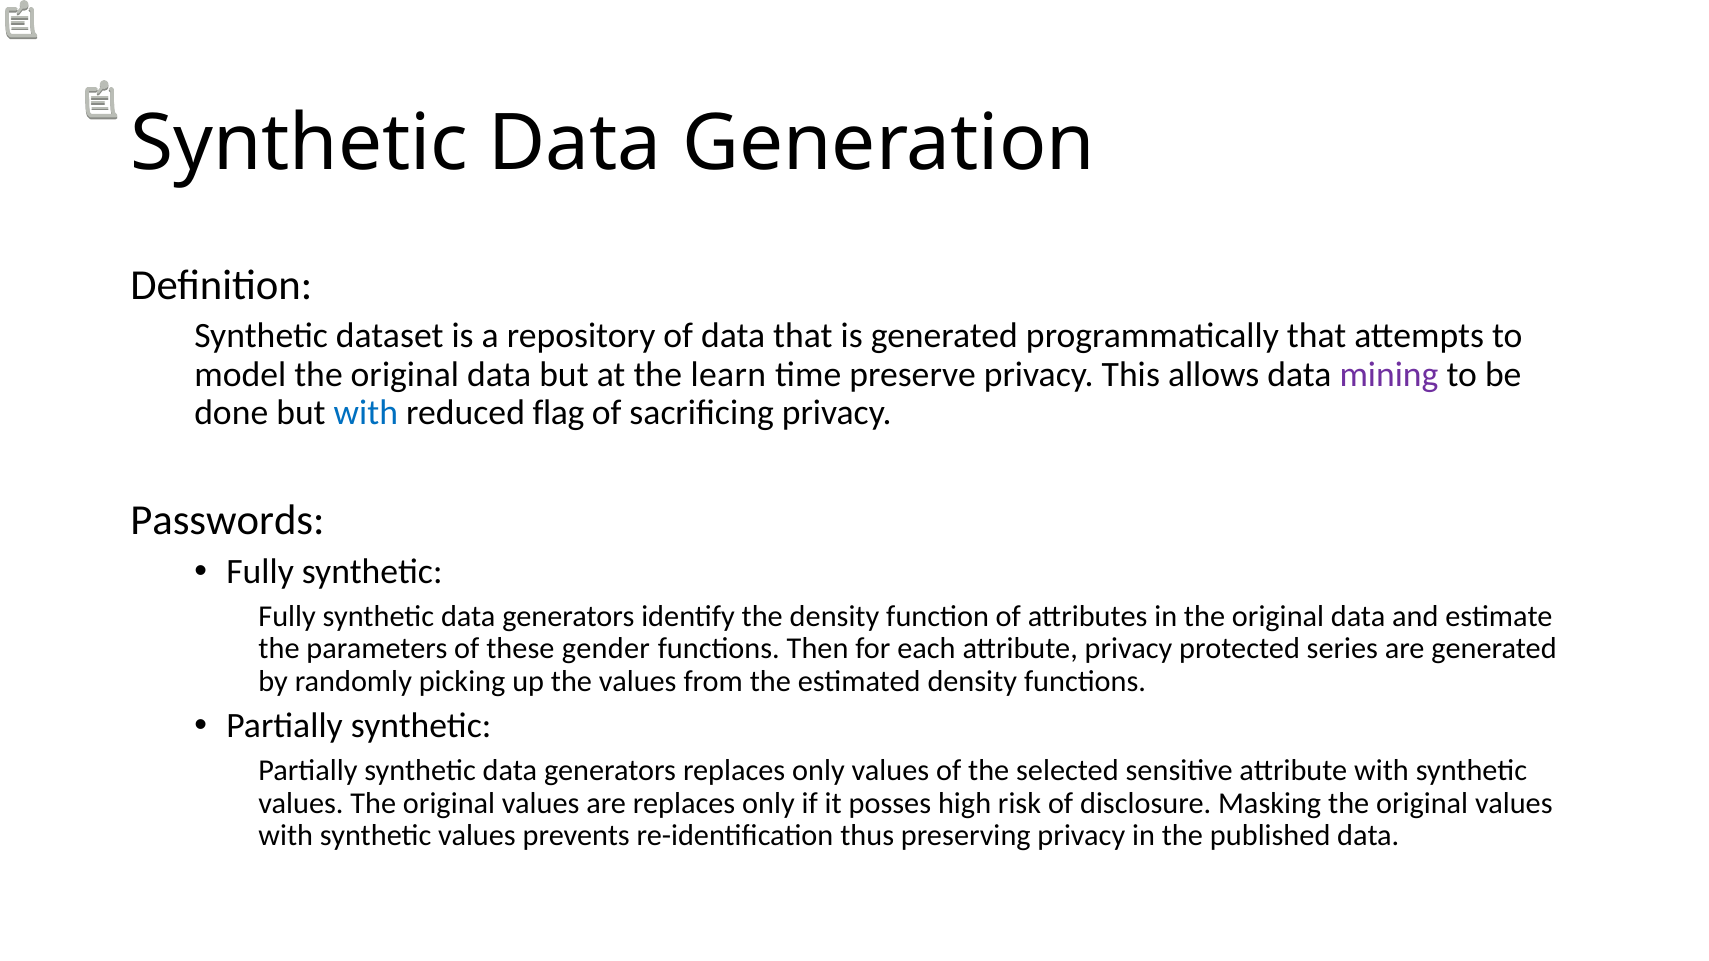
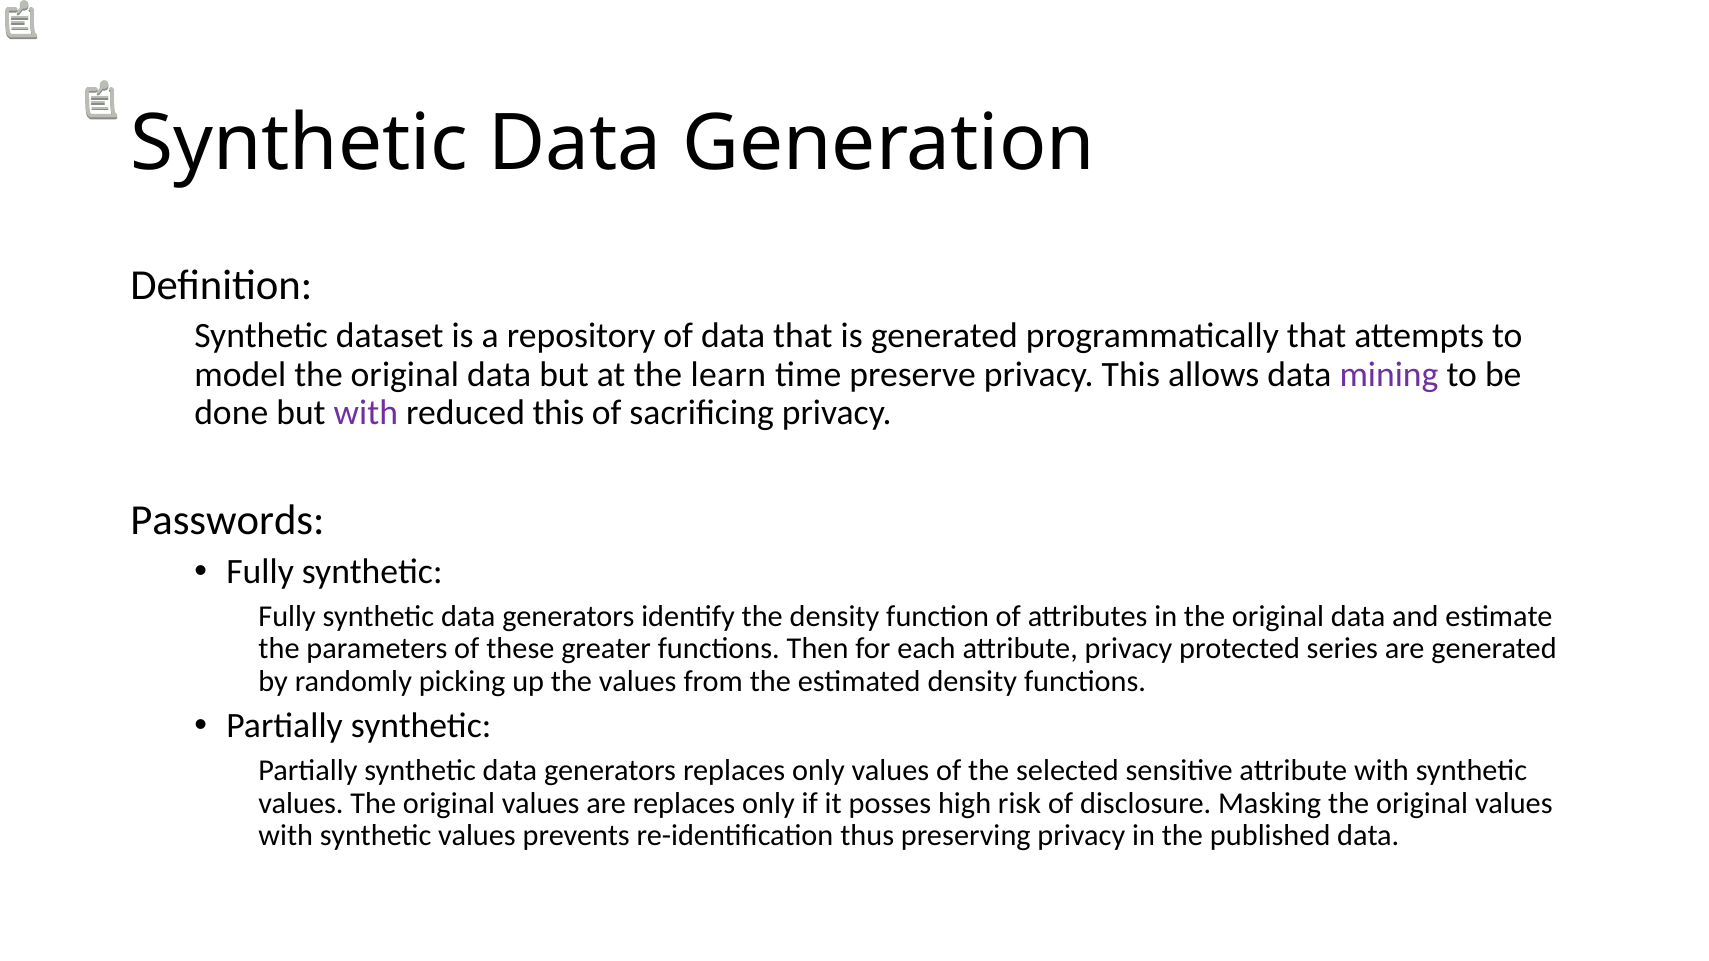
with colour: blue -> purple (366, 413)
reduced flag: flag -> this (559, 413)
gender: gender -> greater (606, 649)
